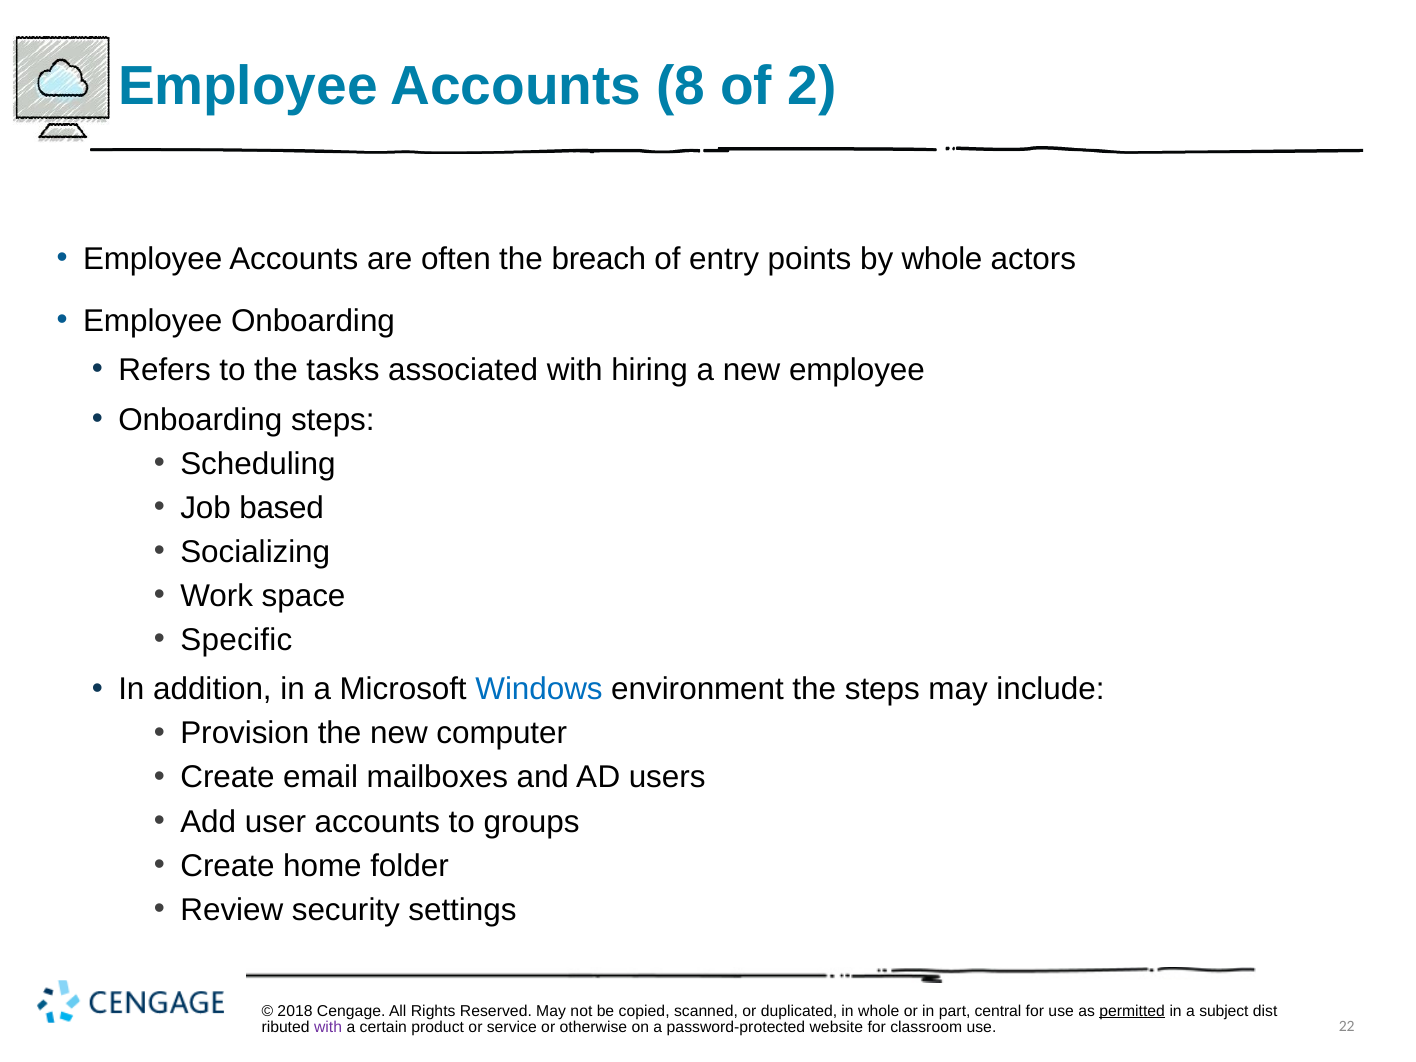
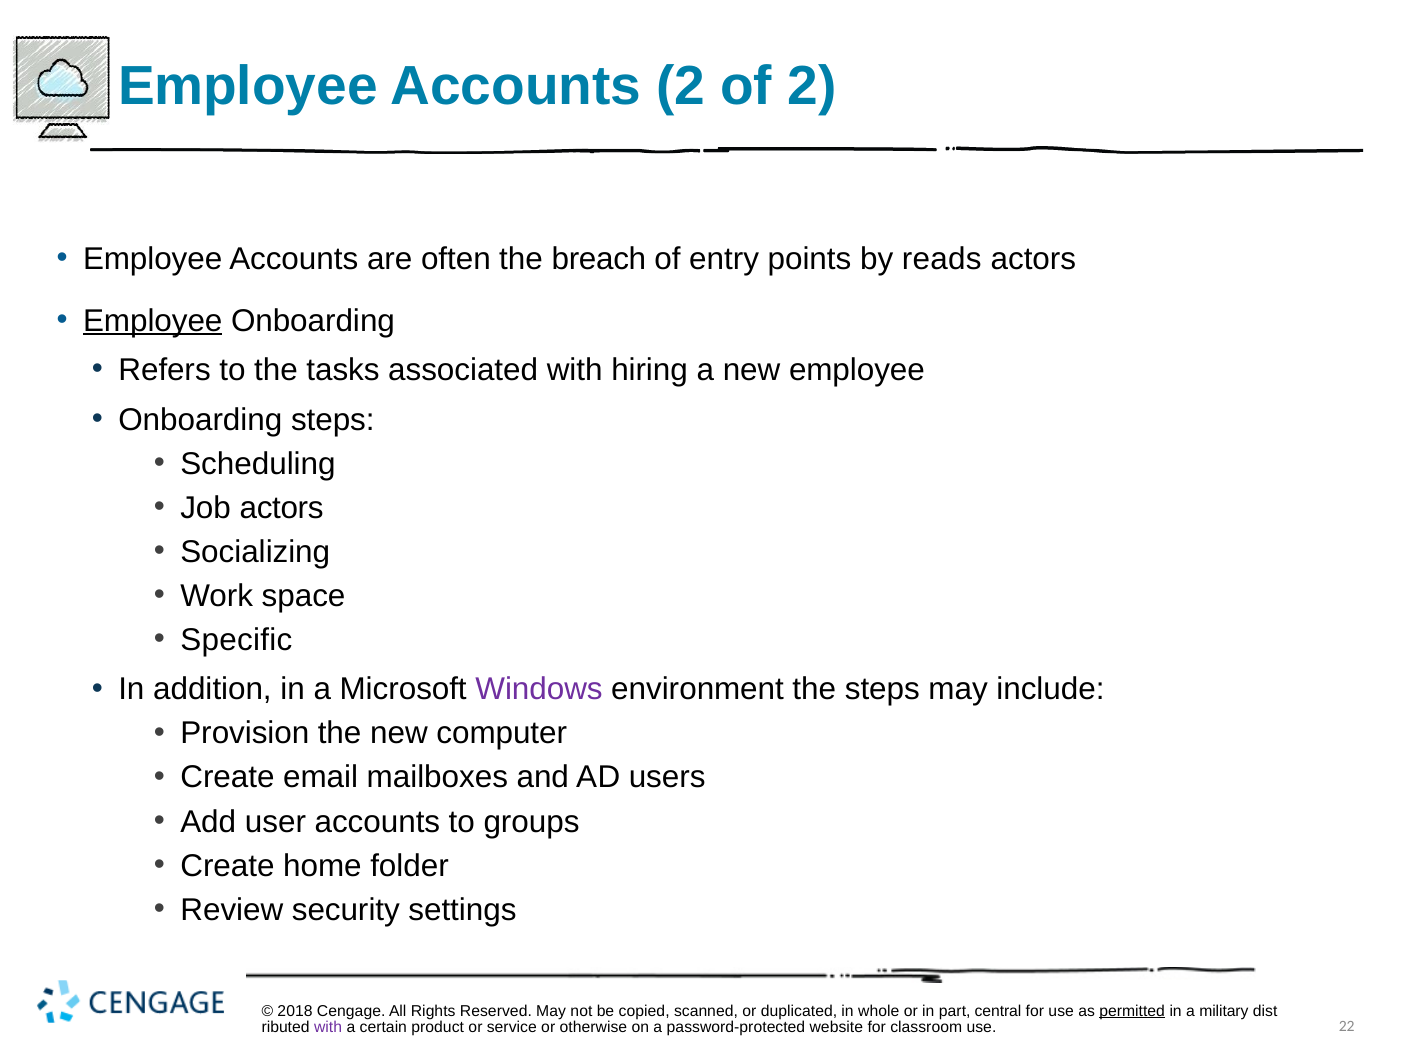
Accounts 8: 8 -> 2 (681, 86)
by whole: whole -> reads (942, 259)
Employee underline: none -> present (153, 321)
Job based: based -> actors (282, 508)
Windows colour: blue -> purple (539, 690)
subject: subject -> military (1224, 1011)
